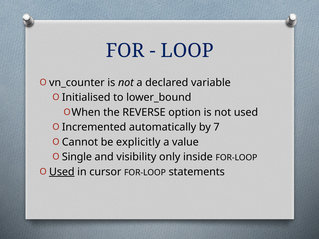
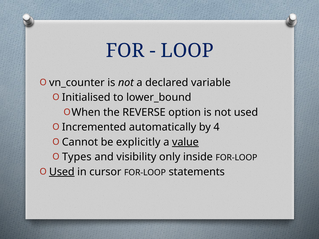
7: 7 -> 4 (217, 127)
value underline: none -> present (185, 142)
Single: Single -> Types (77, 157)
